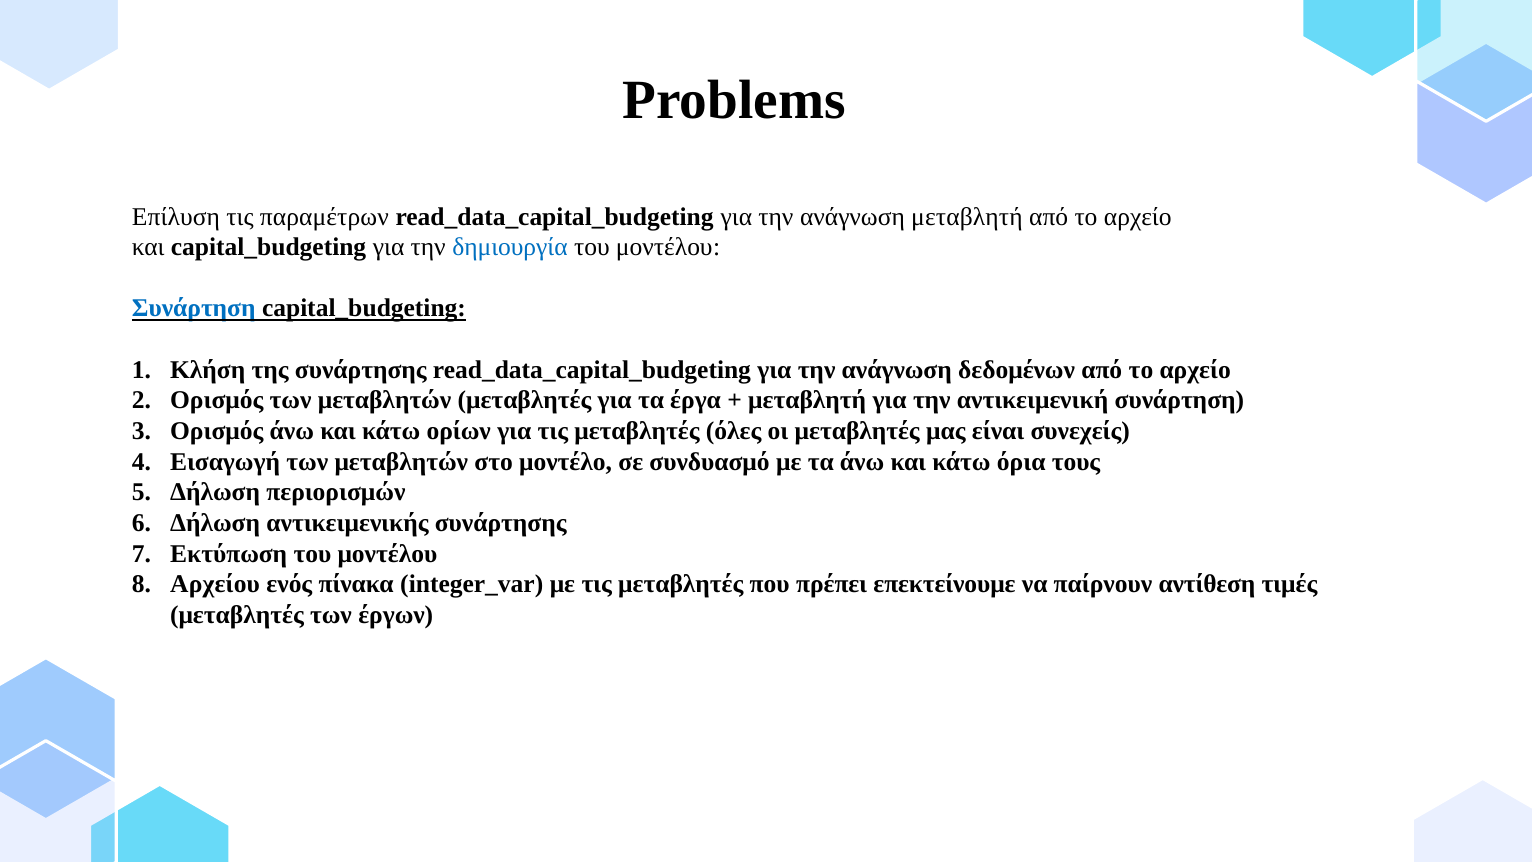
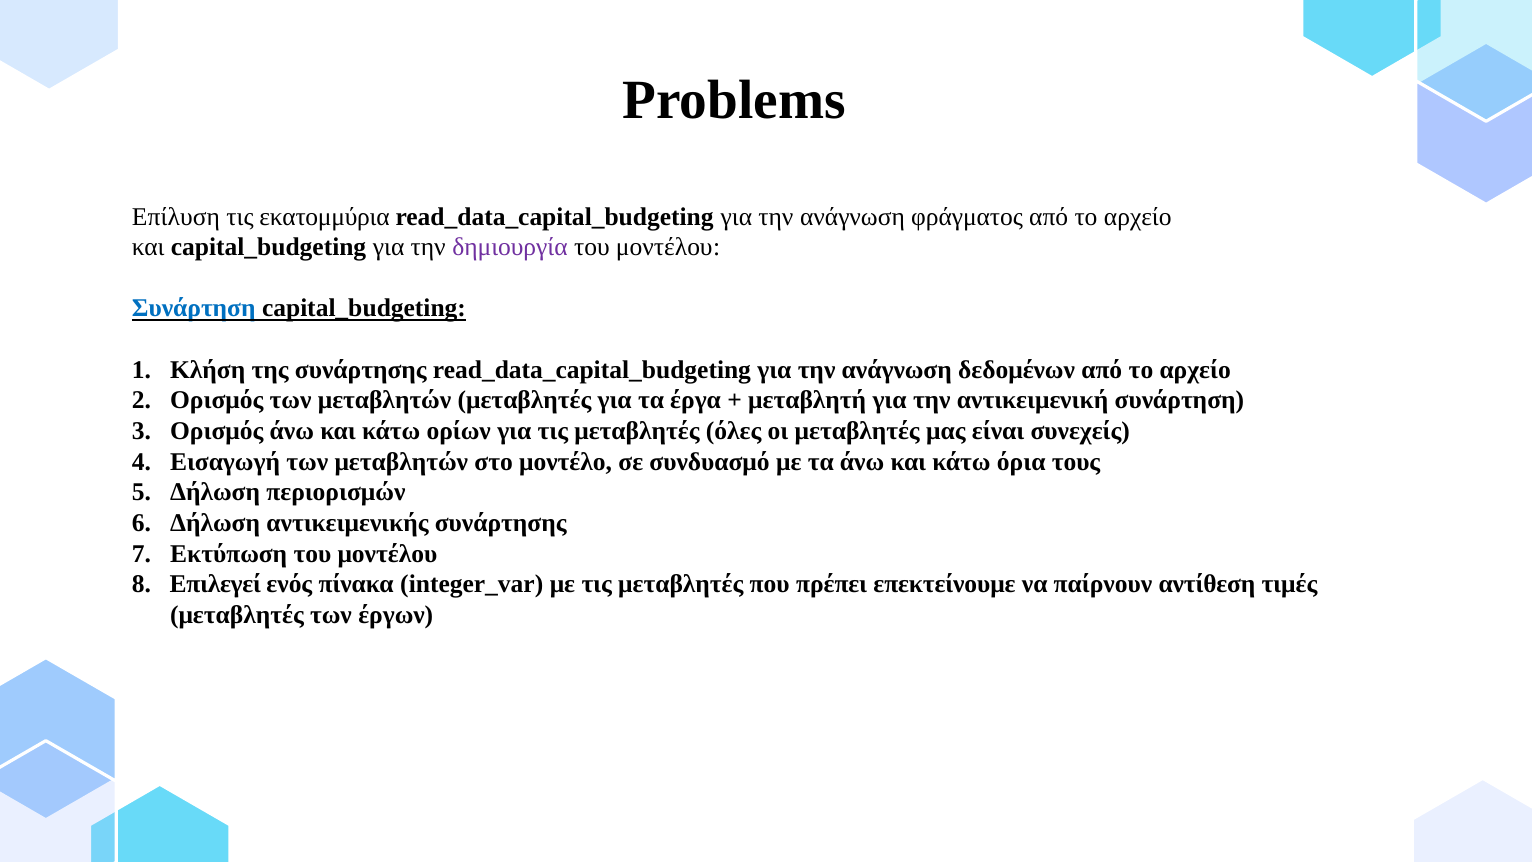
παραμέτρων: παραμέτρων -> εκατομμύρια (325, 217)
ανάγνωση μεταβλητή: μεταβλητή -> φράγματος (967, 217)
δημιουργία colour: blue -> purple (510, 247)
Αρχείου: Αρχείου -> Επιλεγεί (215, 584)
